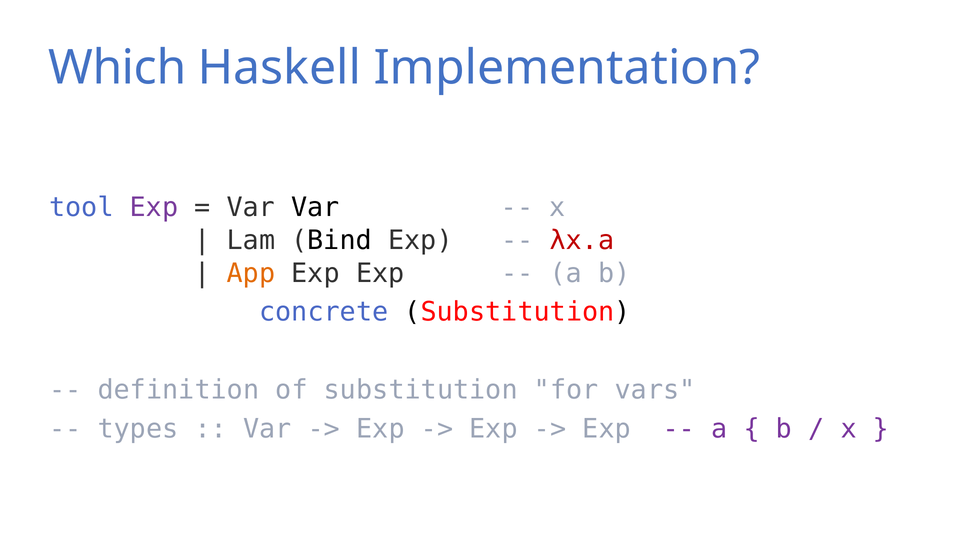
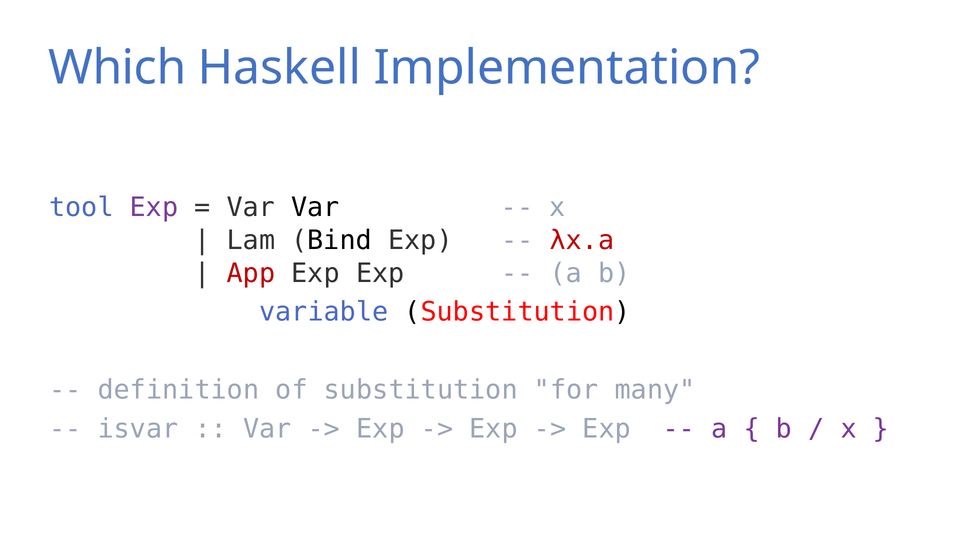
App colour: orange -> red (251, 273)
concrete: concrete -> variable (324, 312)
vars: vars -> many (655, 390)
types: types -> isvar (138, 429)
